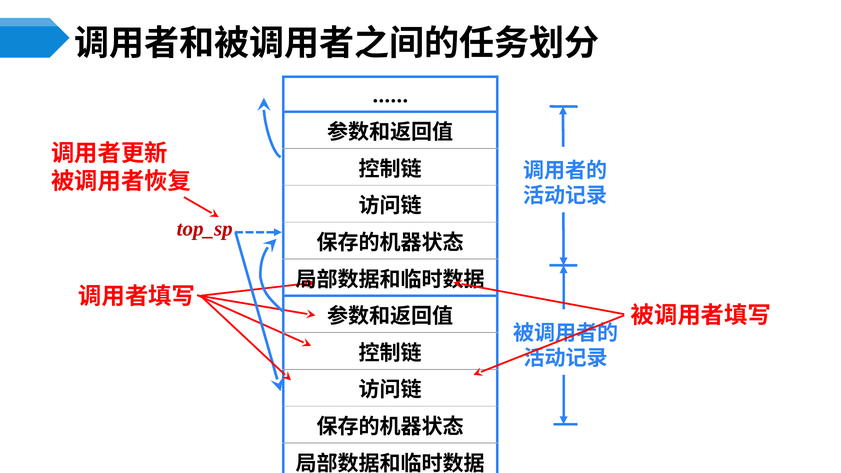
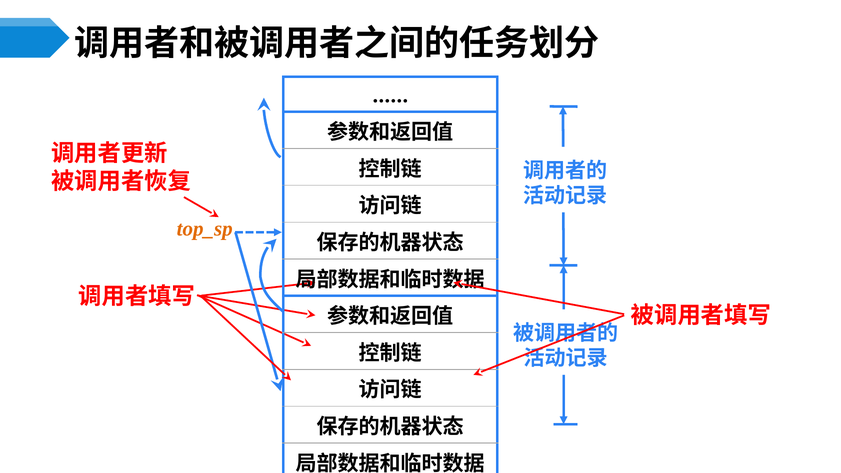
top_sp colour: red -> orange (205, 229)
